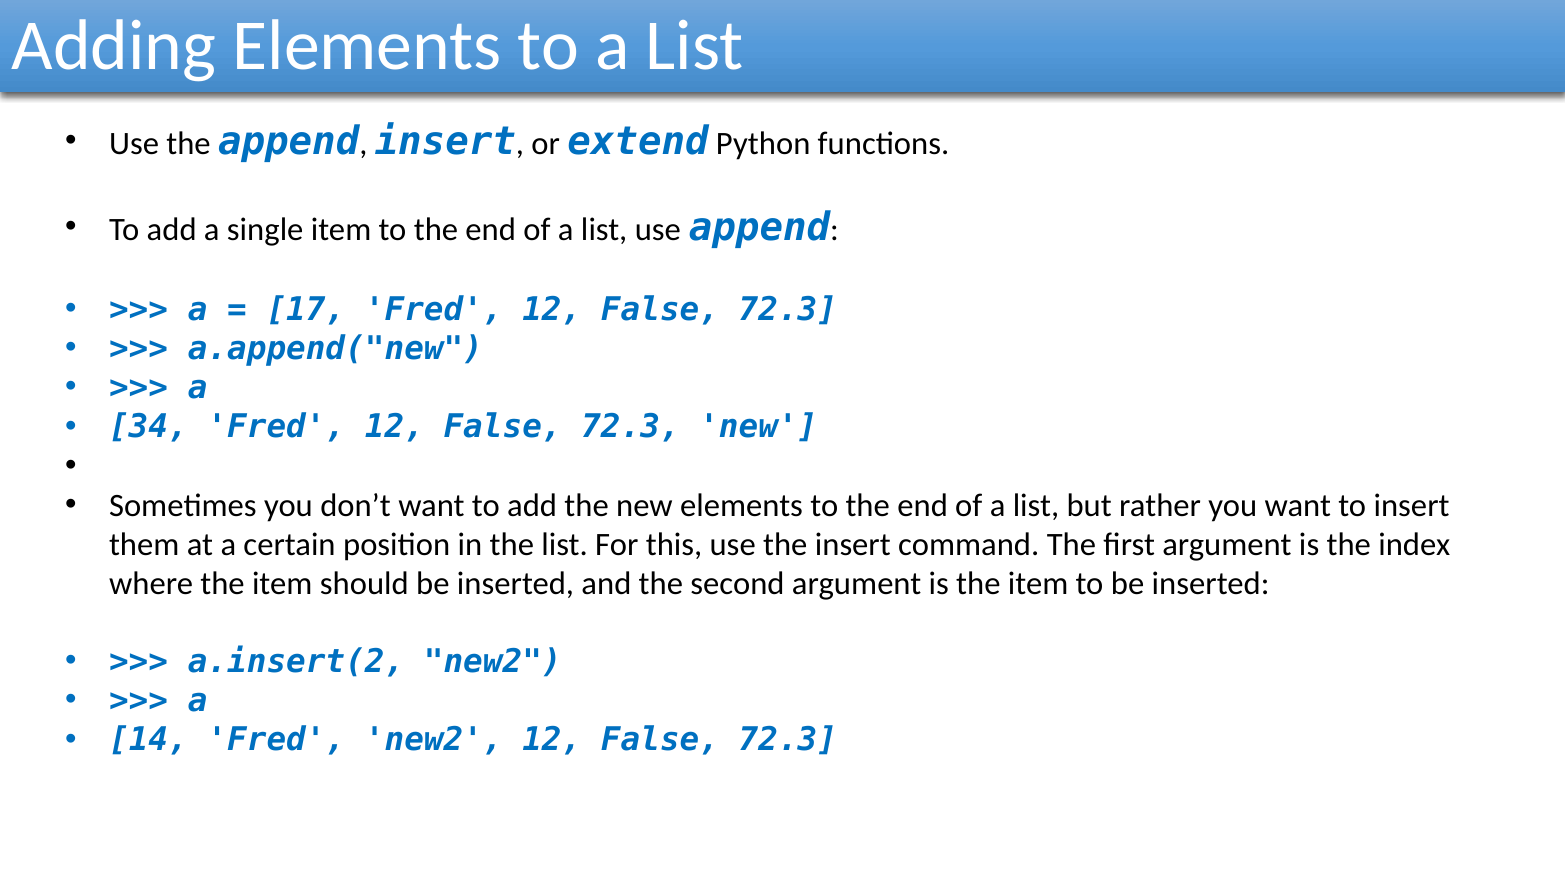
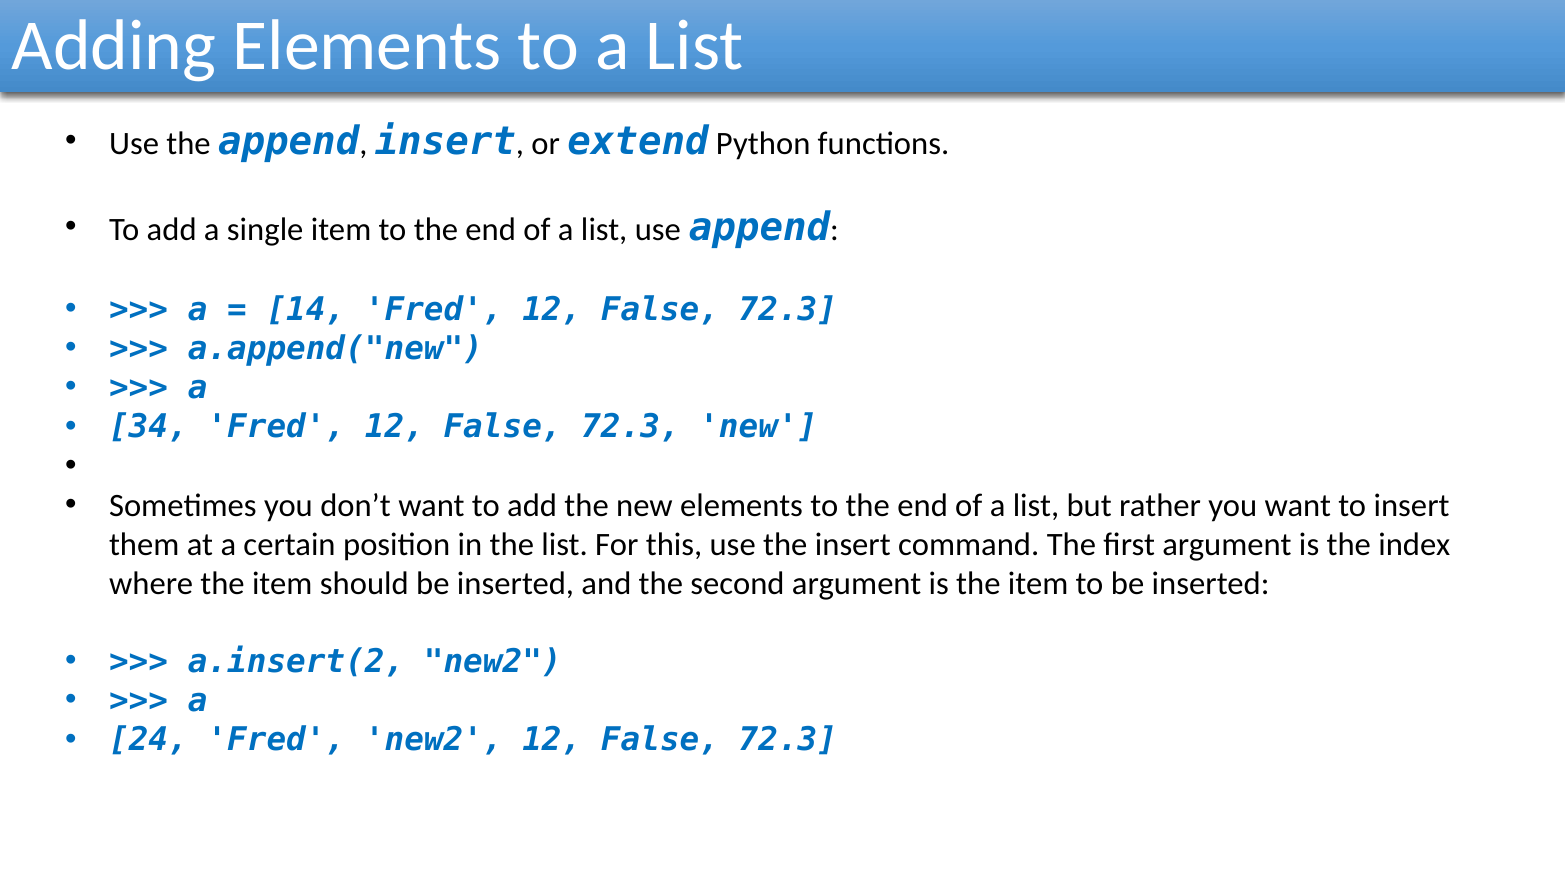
17: 17 -> 14 (306, 310)
14: 14 -> 24 (148, 740)
